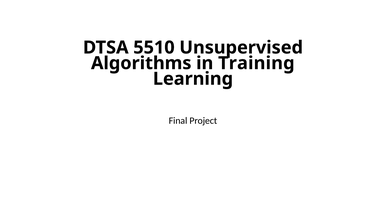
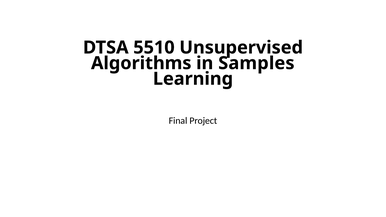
Training: Training -> Samples (256, 63)
